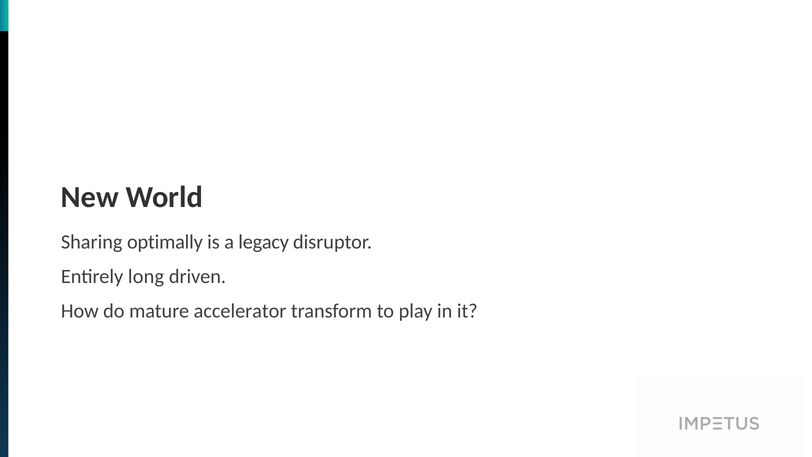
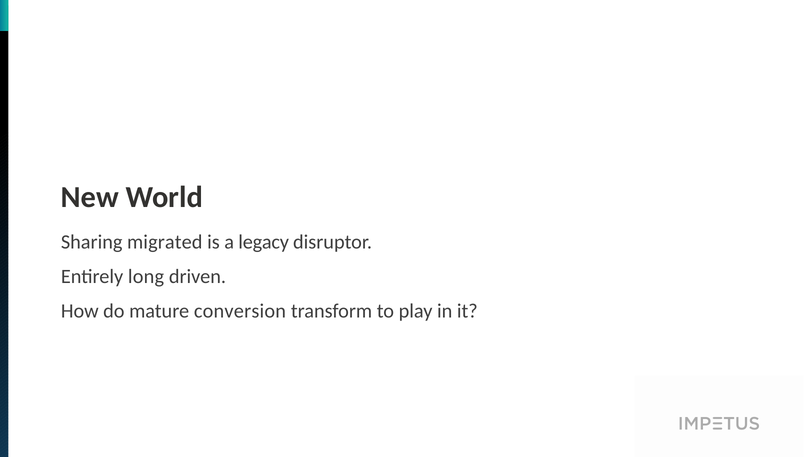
optimally: optimally -> migrated (165, 242)
accelerator: accelerator -> conversion (240, 311)
